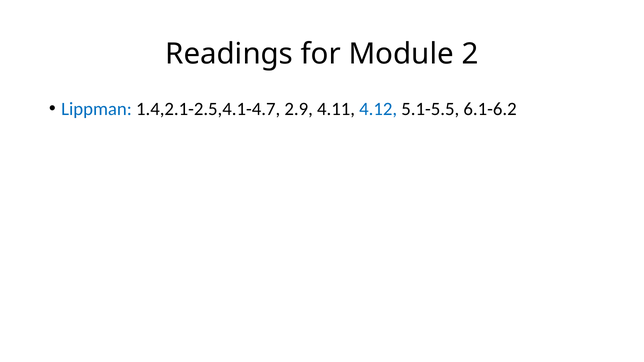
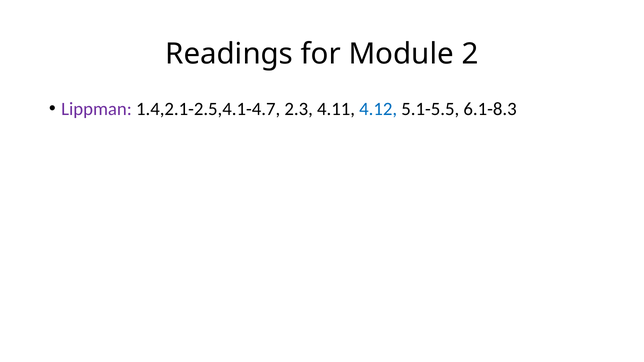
Lippman colour: blue -> purple (97, 109)
2.9: 2.9 -> 2.3 (299, 109)
6.1-6.2: 6.1-6.2 -> 6.1-8.3 (490, 109)
